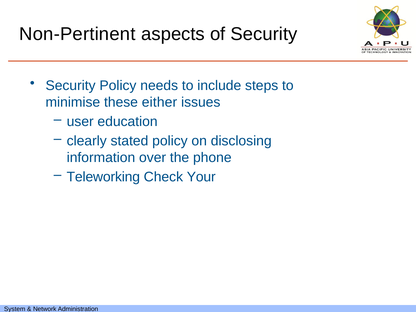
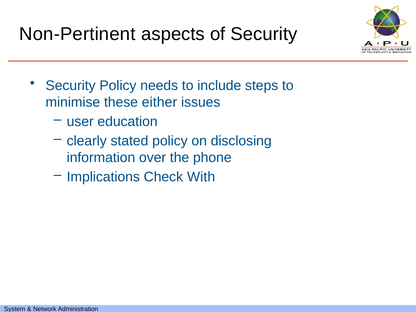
Teleworking: Teleworking -> Implications (103, 177)
Your: Your -> With (201, 177)
